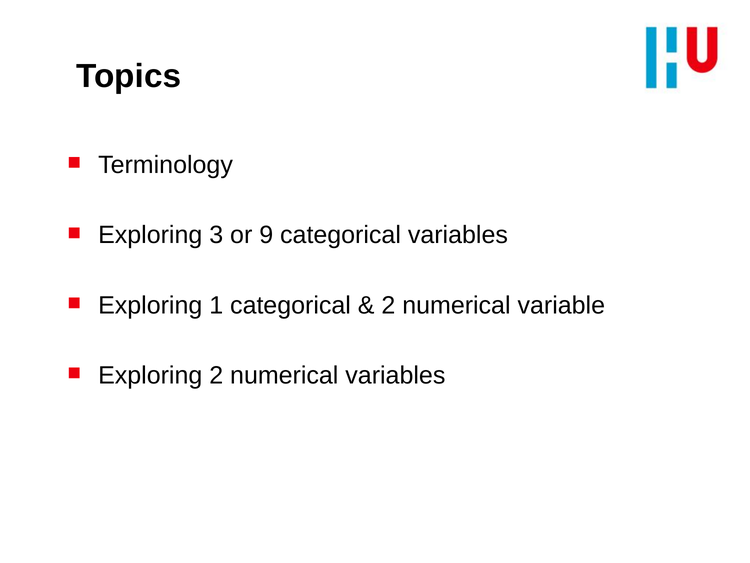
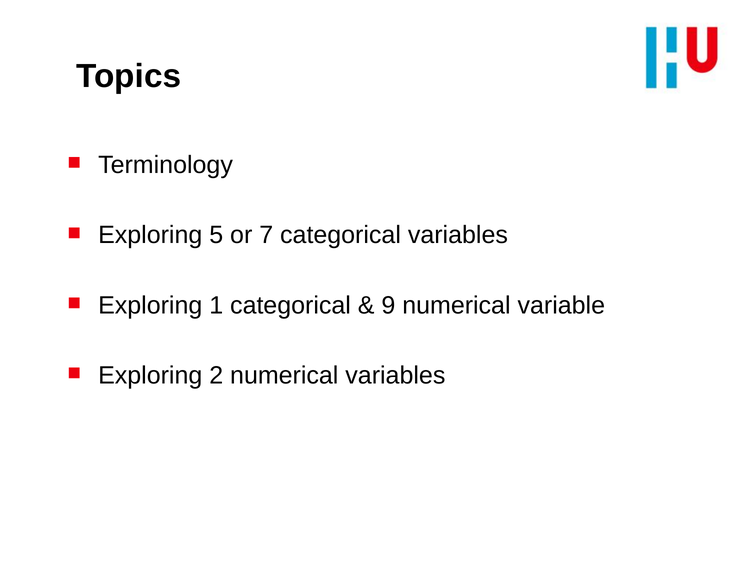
3: 3 -> 5 (216, 235)
9: 9 -> 7 (266, 235)
2: 2 -> 9 (388, 305)
